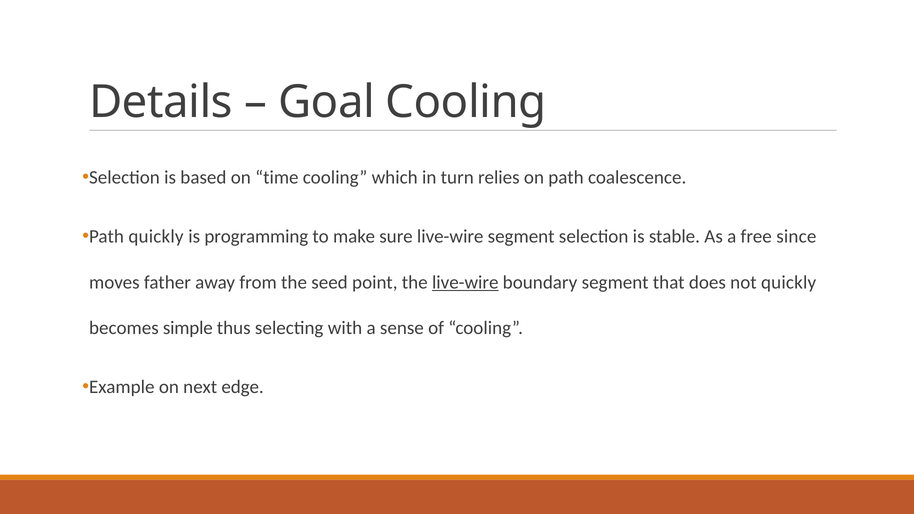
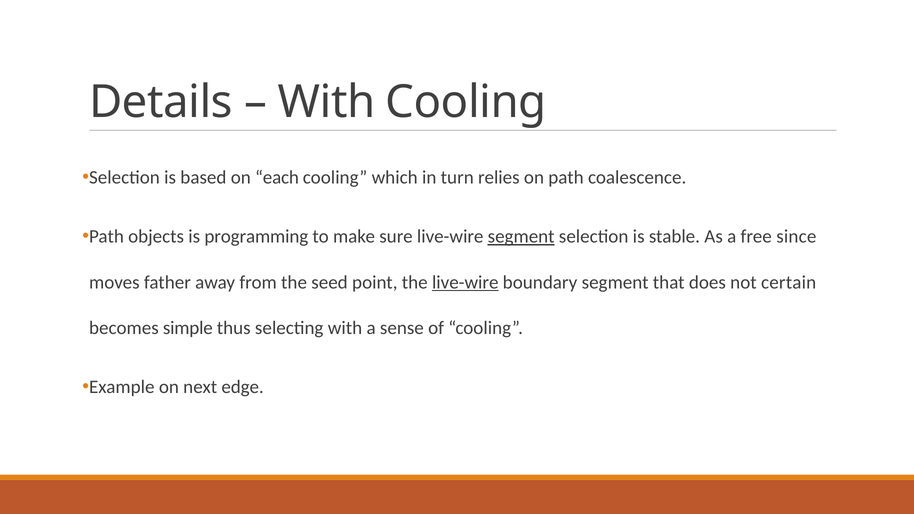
Goal: Goal -> With (327, 102)
time: time -> each (277, 177)
Path quickly: quickly -> objects (156, 237)
segment underline: none -> present (521, 237)
not quickly: quickly -> certain (789, 282)
